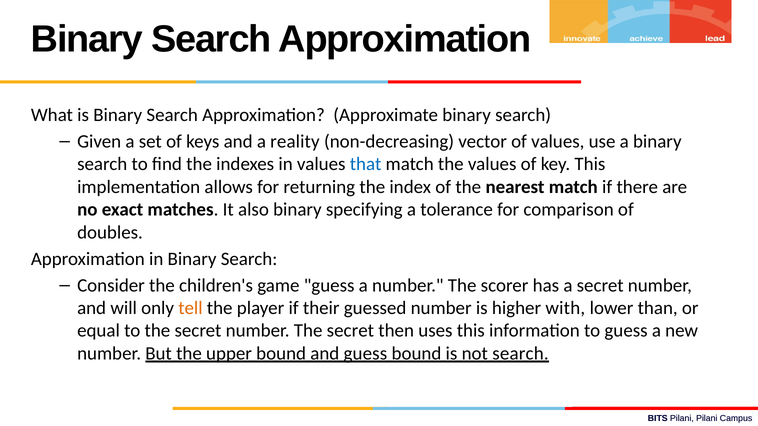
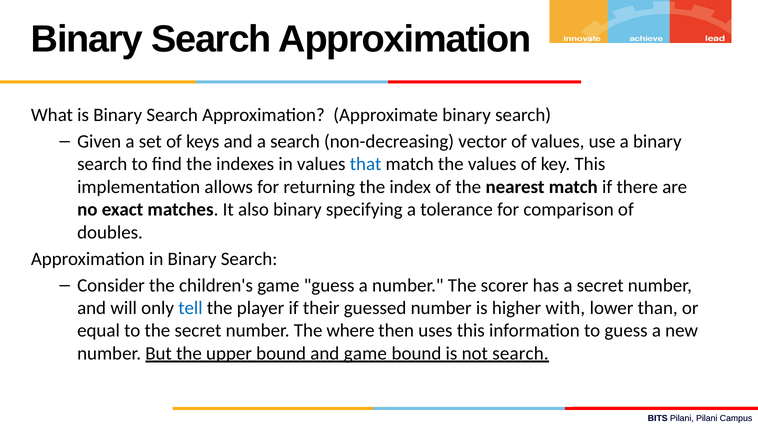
a reality: reality -> search (295, 142)
tell colour: orange -> blue (190, 308)
number The secret: secret -> where (350, 331)
and guess: guess -> game (365, 354)
